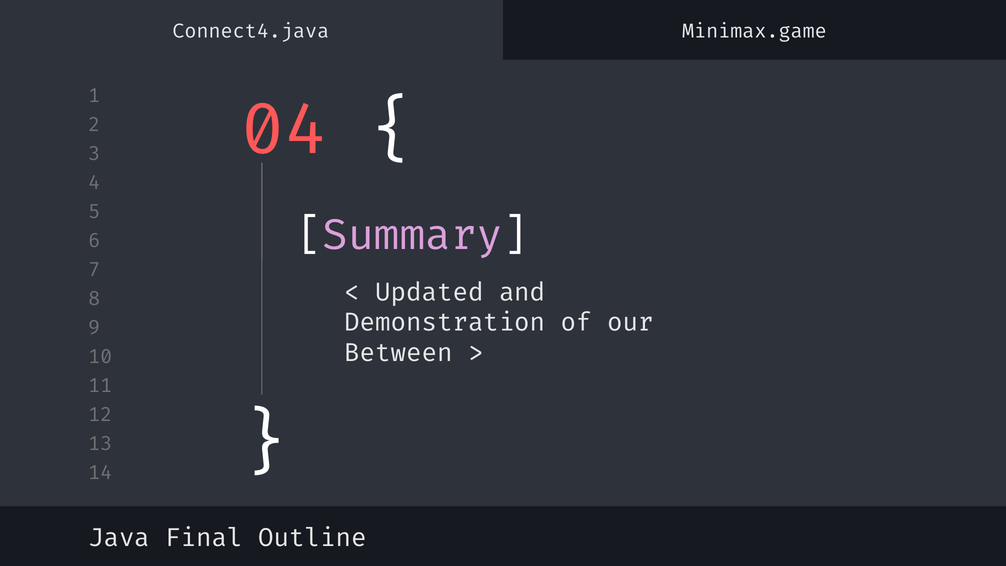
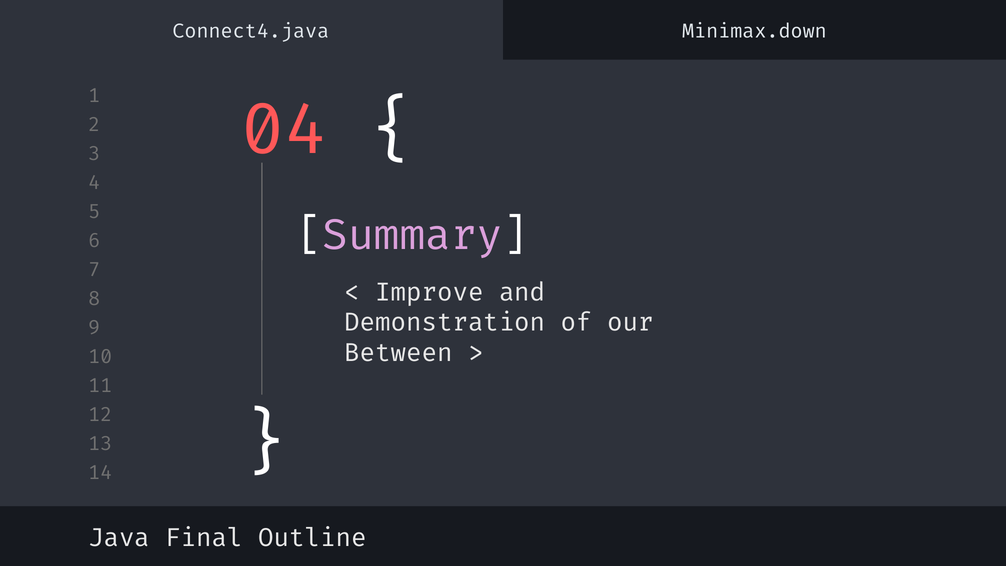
Minimax.game: Minimax.game -> Minimax.down (754, 31)
Updated: Updated -> Improve (429, 292)
